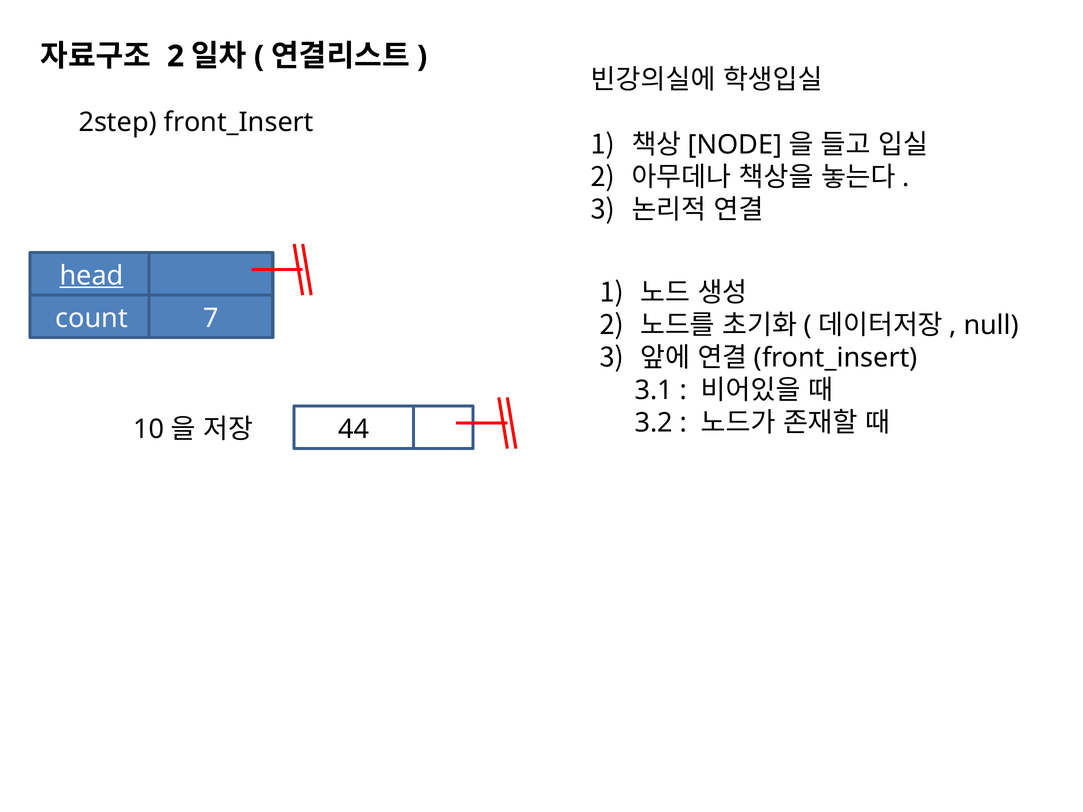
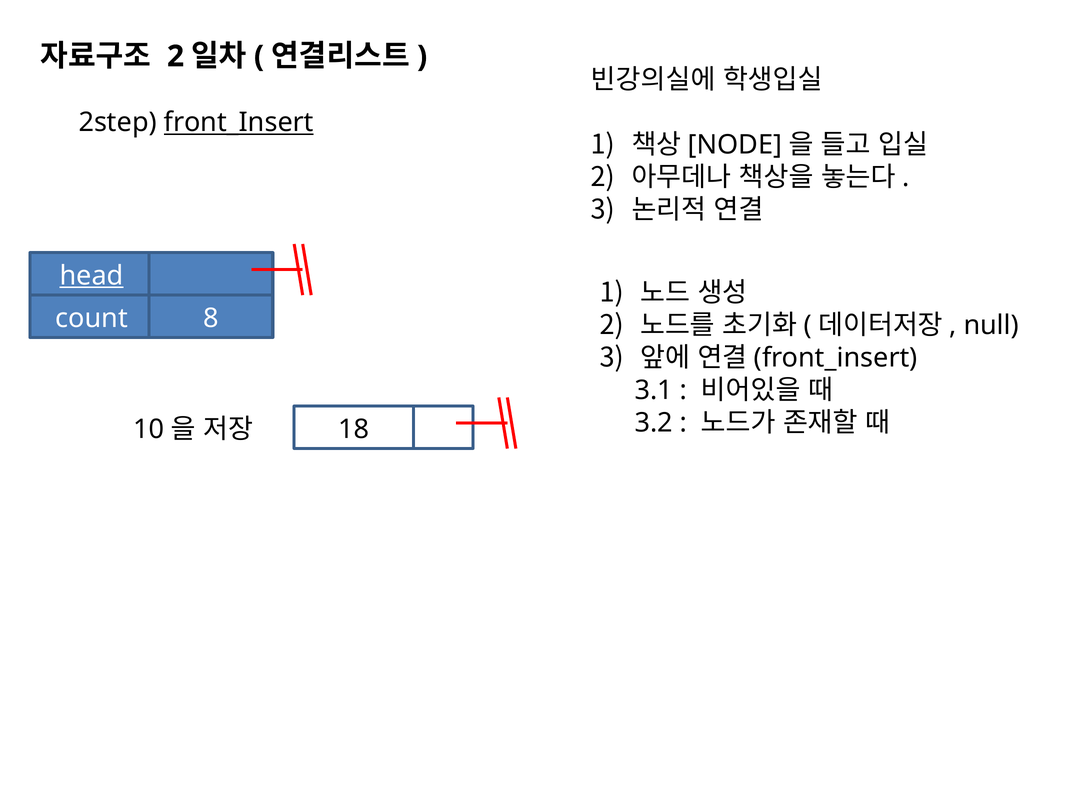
front_Insert underline: none -> present (239, 123)
7: 7 -> 8 (211, 318)
44: 44 -> 18 (354, 429)
